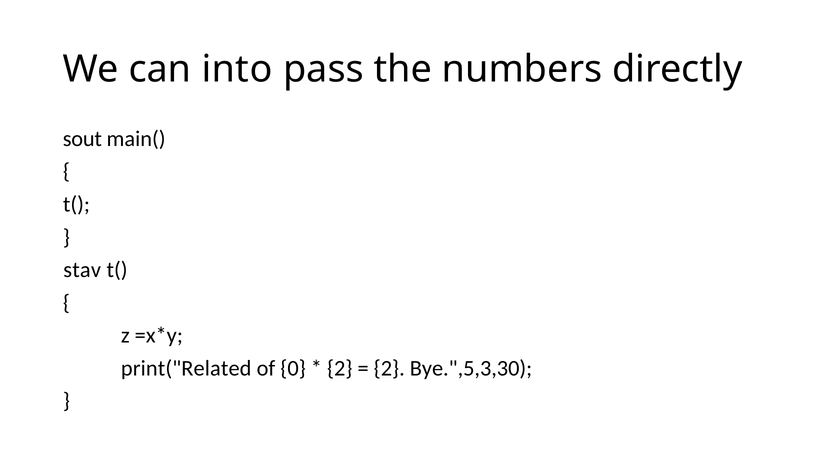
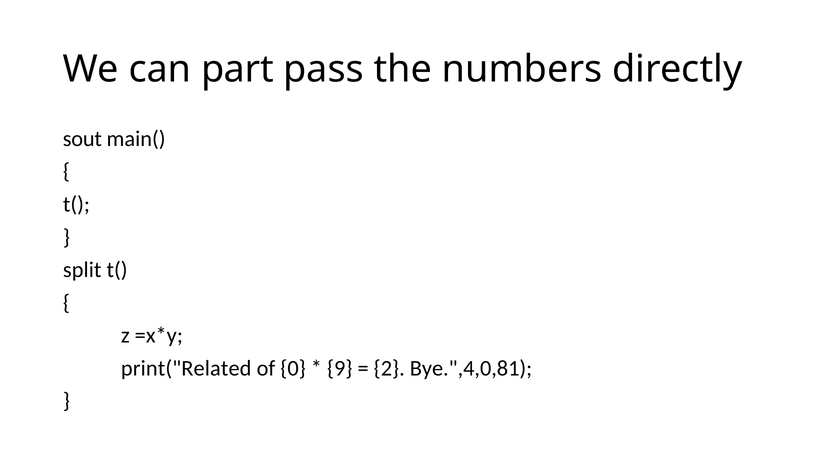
into: into -> part (237, 69)
stav: stav -> split (82, 270)
2: 2 -> 9 (340, 368)
Bye.",5,3,30: Bye.",5,3,30 -> Bye.",4,0,81 (471, 368)
